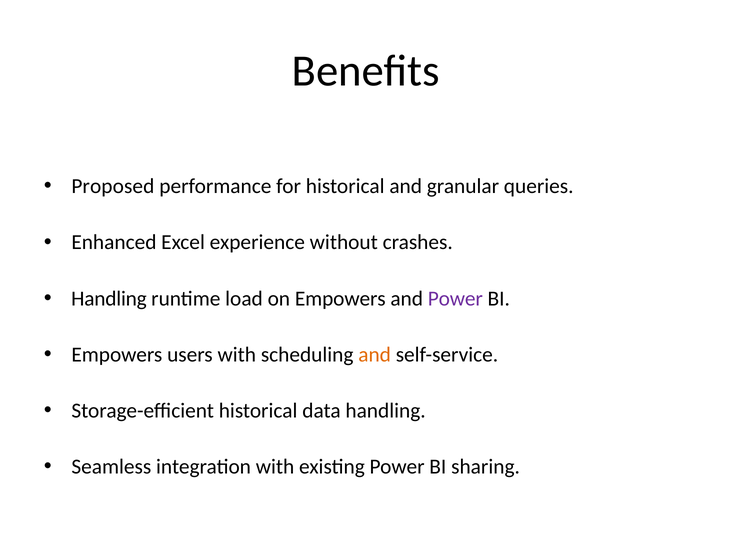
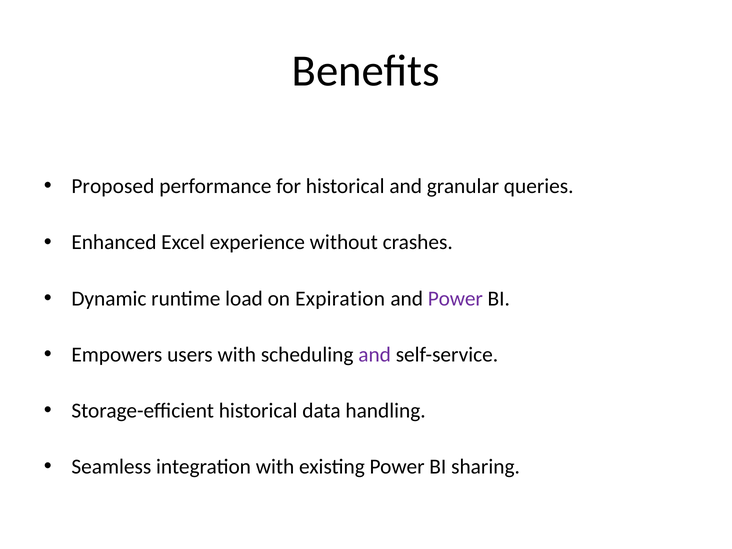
Handling: Handling -> Dynamic (109, 299)
on Empowers: Empowers -> Expiration (340, 299)
and colour: orange -> purple (375, 355)
